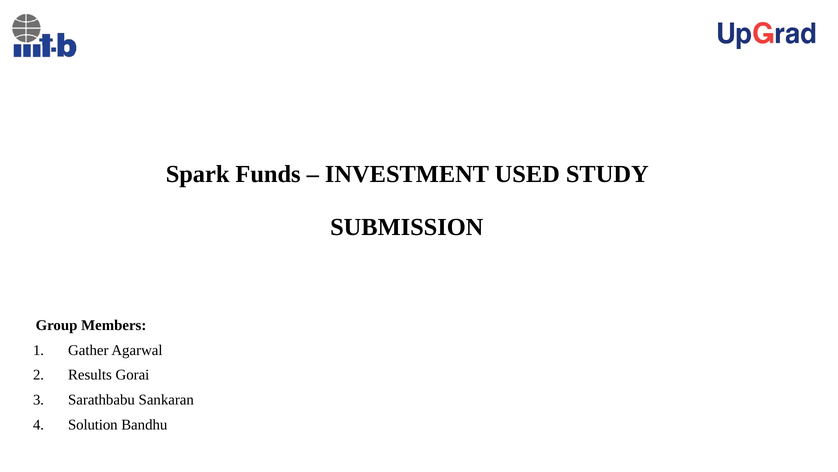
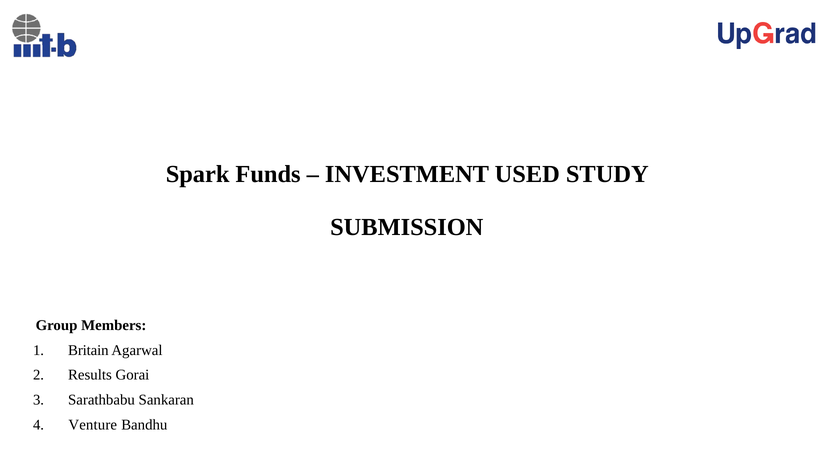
Gather: Gather -> Britain (88, 350)
Solution: Solution -> Venture (93, 424)
